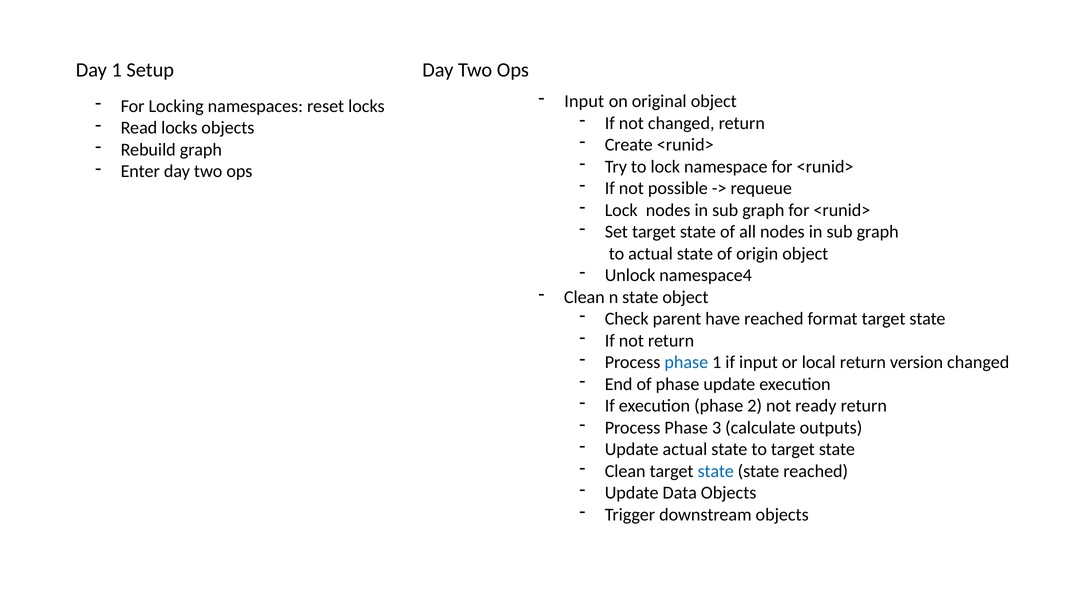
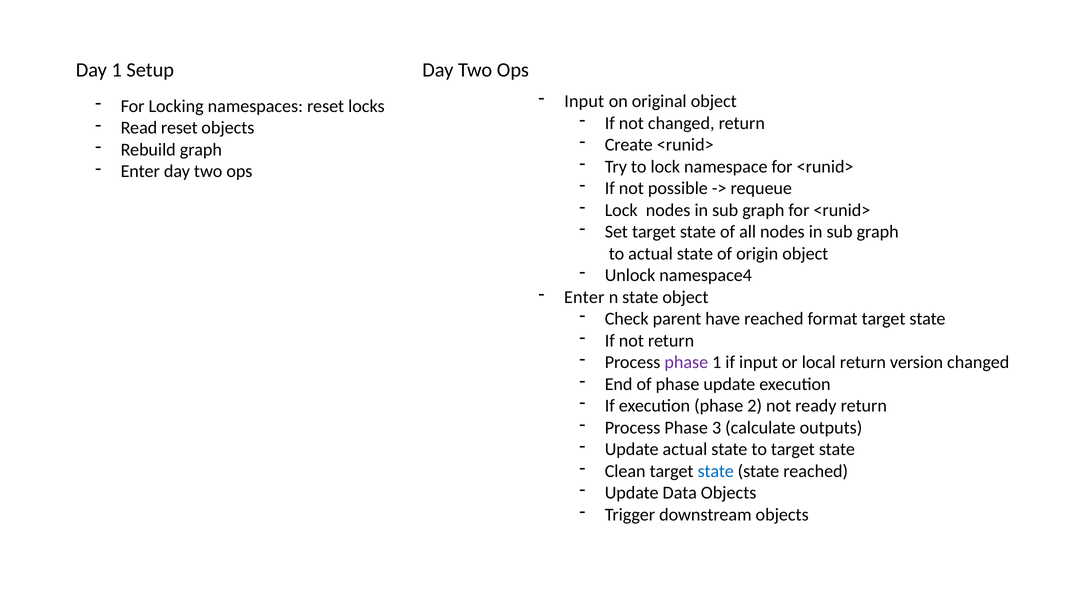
Read locks: locks -> reset (179, 128)
Clean: Clean -> Enter (584, 297)
phase colour: blue -> purple (686, 362)
